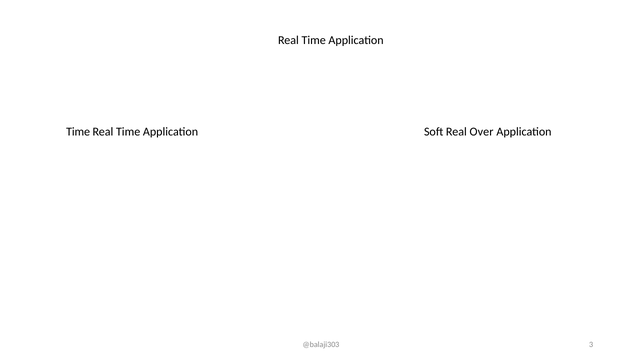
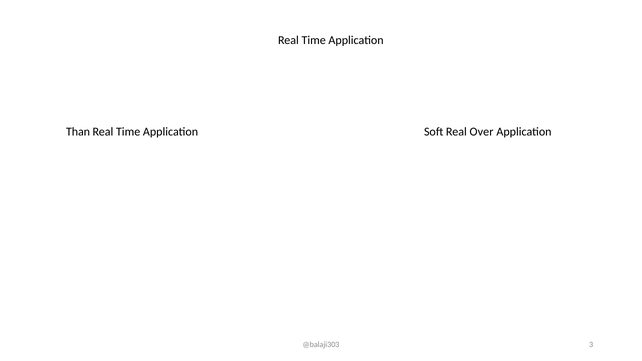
Time: Time -> Than (78, 132)
